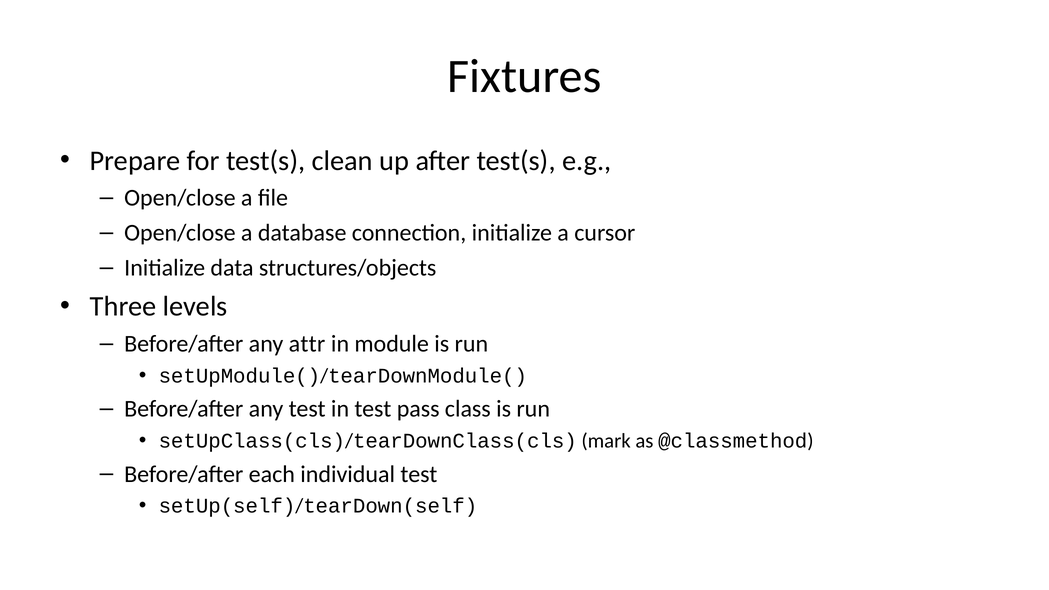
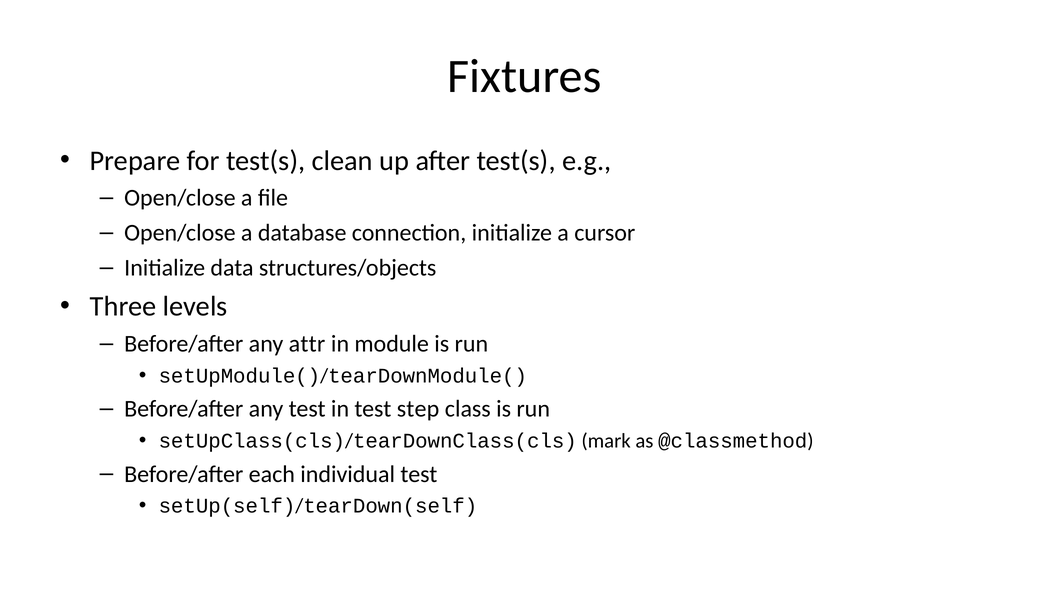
pass: pass -> step (418, 409)
